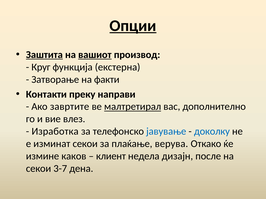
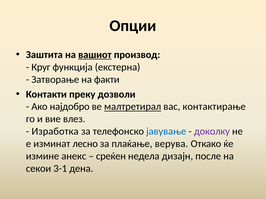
Опции underline: present -> none (133, 26)
Заштита underline: present -> none (44, 55)
направи: направи -> дозволи (117, 94)
завртите: завртите -> најдобро (70, 107)
дополнително: дополнително -> контактирање (214, 107)
доколку colour: blue -> purple (212, 132)
изминат секои: секои -> лесно (85, 144)
каков: каков -> анекс (74, 157)
клиент: клиент -> среќен (111, 157)
3-7: 3-7 -> 3-1 (60, 169)
